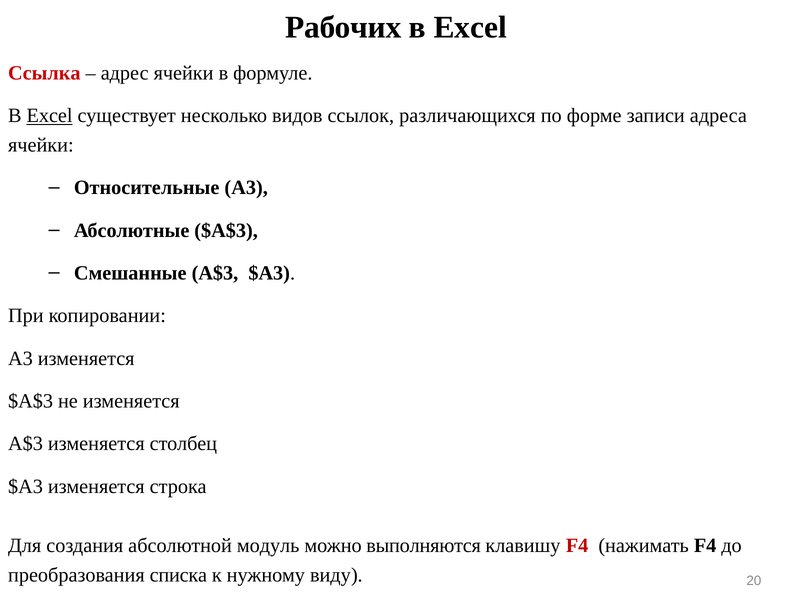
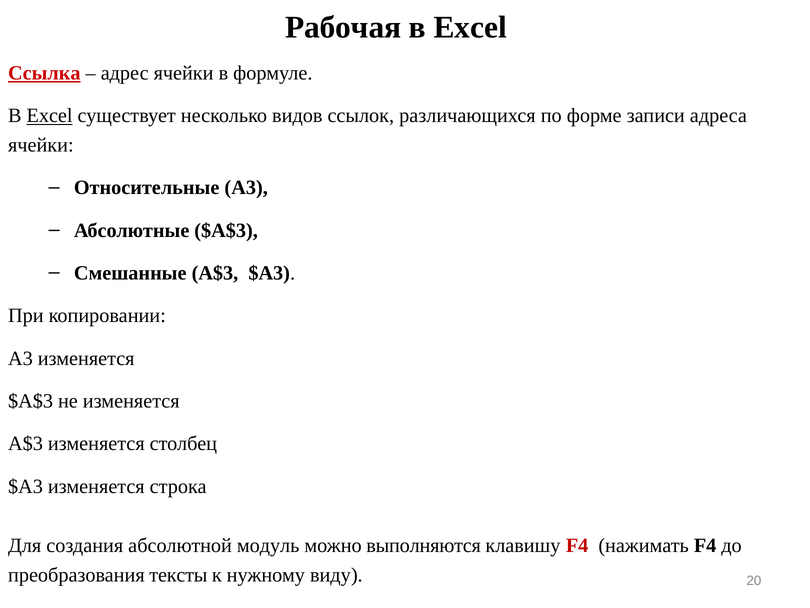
Рабочих: Рабочих -> Рабочая (343, 27)
Ссылка underline: none -> present (44, 73)
списка: списка -> тексты (178, 574)
